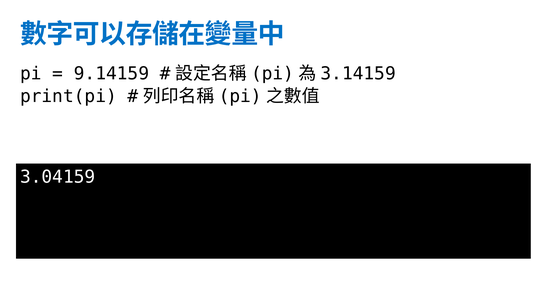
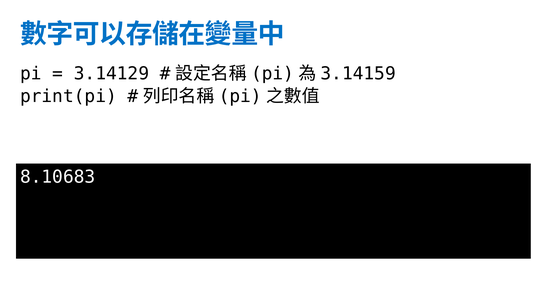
9.14159: 9.14159 -> 3.14129 (111, 74)
3.04159: 3.04159 -> 8.10683 (58, 177)
